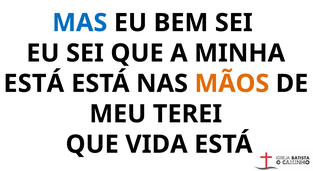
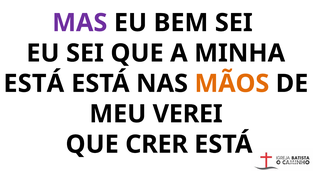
MAS colour: blue -> purple (80, 23)
TEREI: TEREI -> VEREI (188, 114)
VIDA: VIDA -> CRER (157, 144)
